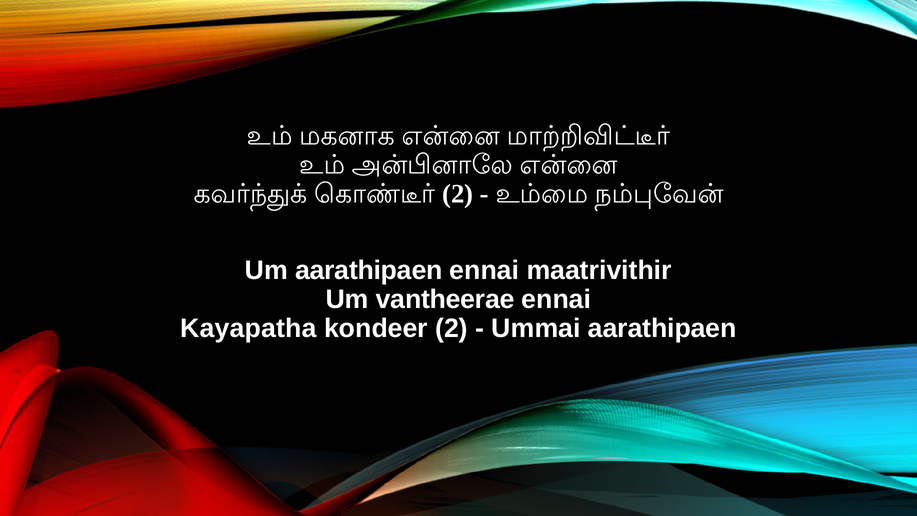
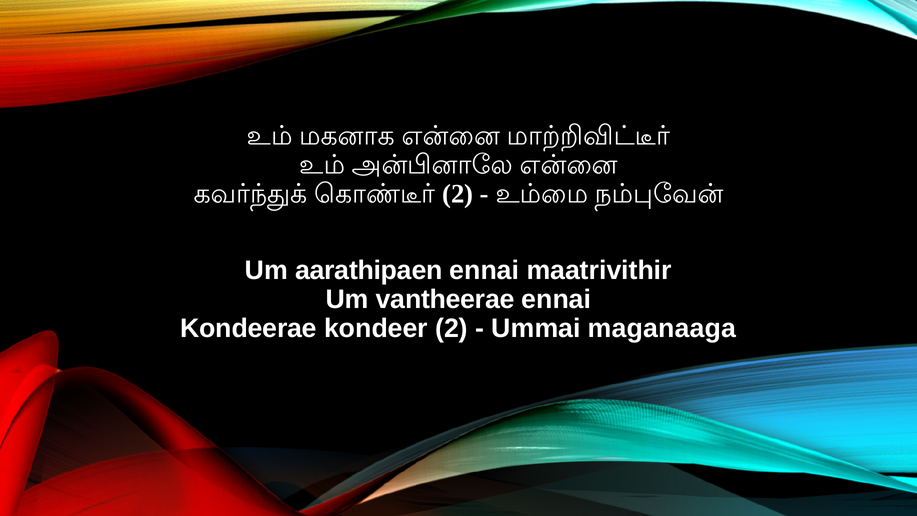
Kayapatha: Kayapatha -> Kondeerae (249, 328)
Ummai aarathipaen: aarathipaen -> maganaaga (662, 328)
